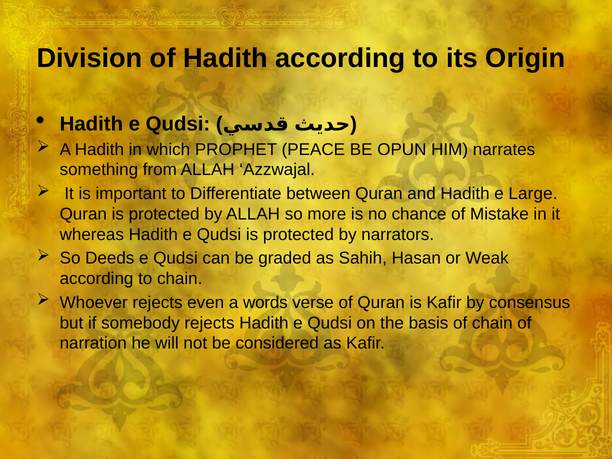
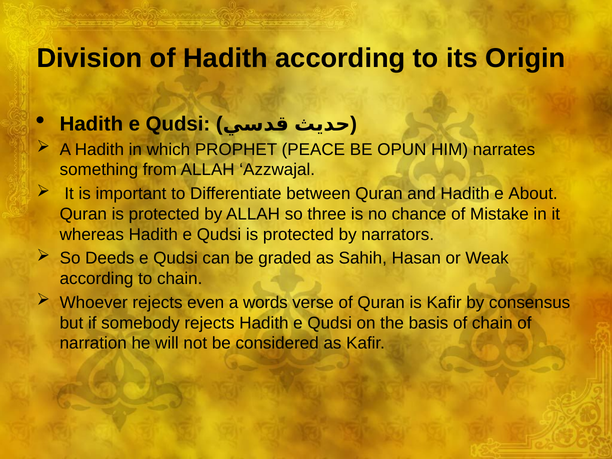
Large: Large -> About (533, 194)
more: more -> three (327, 214)
